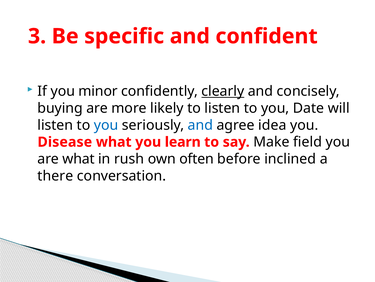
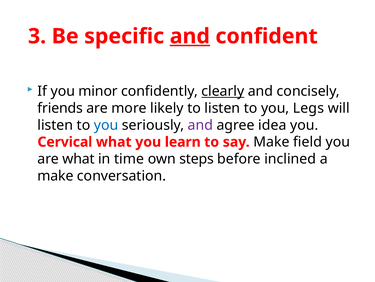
and underline: none -> present (190, 36)
buying: buying -> friends (60, 108)
Date: Date -> Legs (308, 108)
and colour: blue -> purple (200, 125)
Disease: Disease -> Cervical (65, 142)
rush: rush -> time (129, 159)
often: often -> steps (197, 159)
there: there -> make (55, 175)
